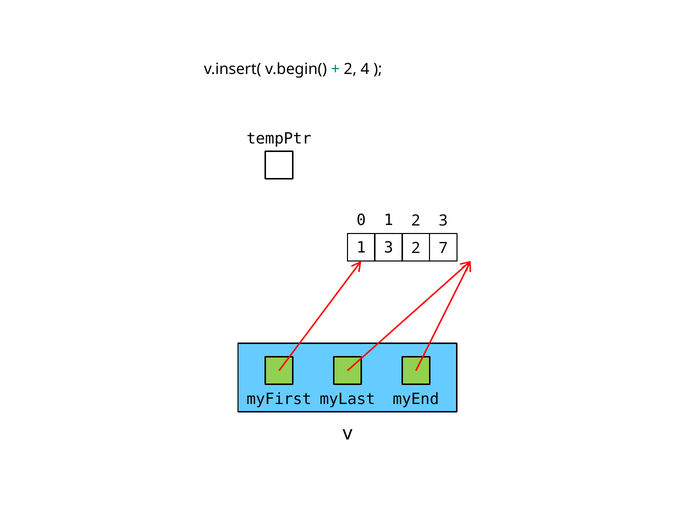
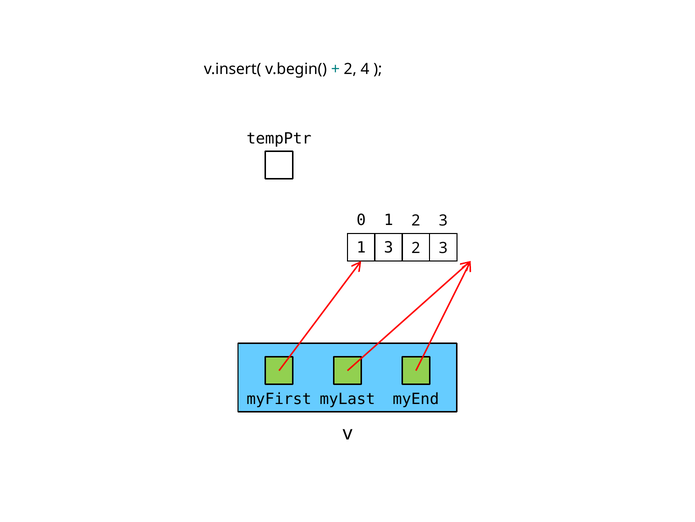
3 2 7: 7 -> 3 (443, 248)
